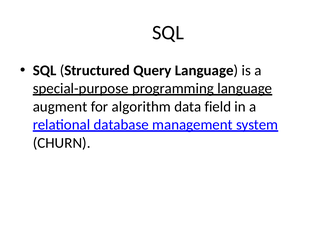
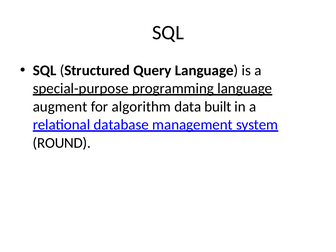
field: field -> built (218, 107)
CHURN: CHURN -> ROUND (62, 143)
